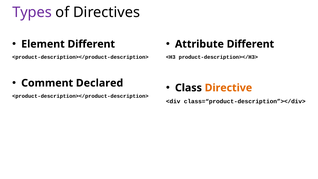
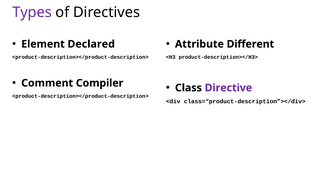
Element Different: Different -> Declared (91, 44)
Declared: Declared -> Compiler (100, 83)
Directive colour: orange -> purple (228, 88)
